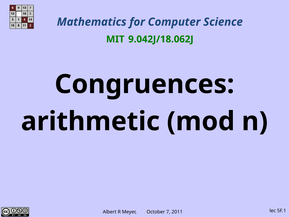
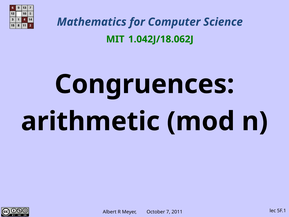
9.042J/18.062J: 9.042J/18.062J -> 1.042J/18.062J (161, 39)
